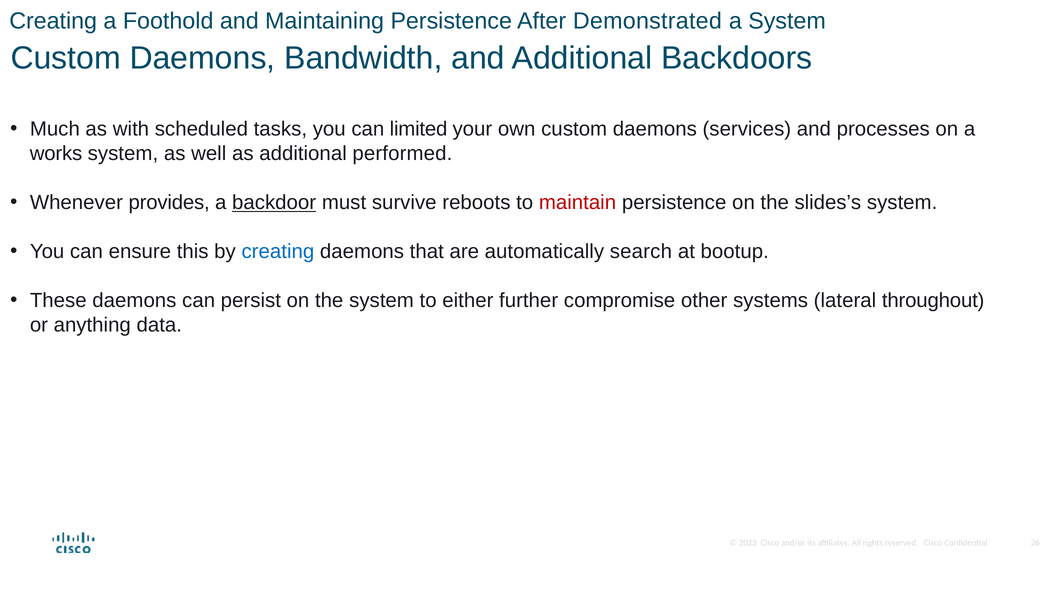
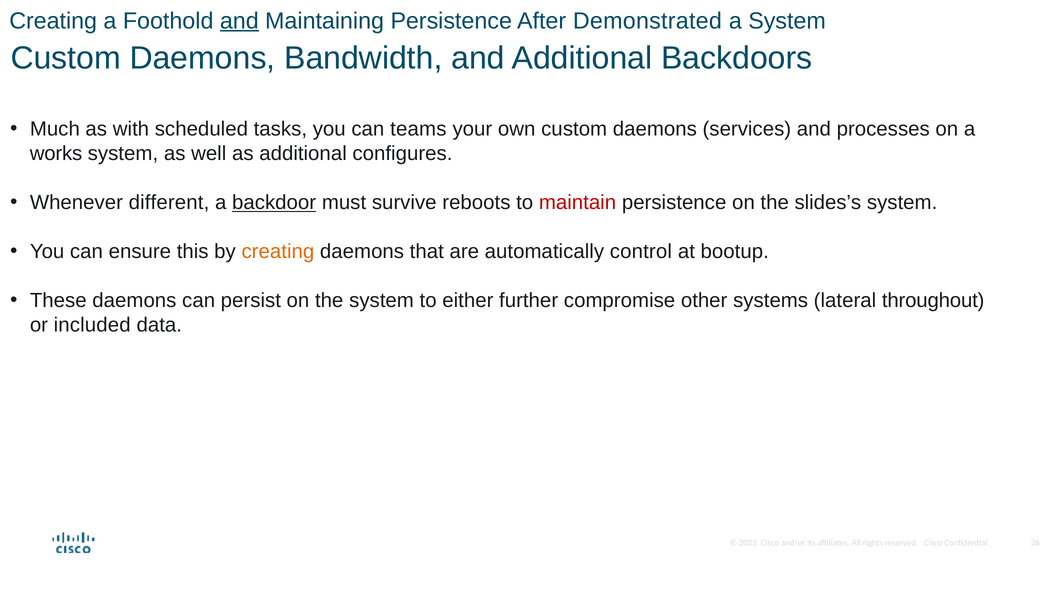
and underline: none -> present (239, 21)
limited: limited -> teams (418, 129)
performed: performed -> configures (402, 153)
provides: provides -> different (169, 202)
creating colour: blue -> orange (278, 252)
search: search -> control (641, 252)
anything: anything -> included (92, 325)
